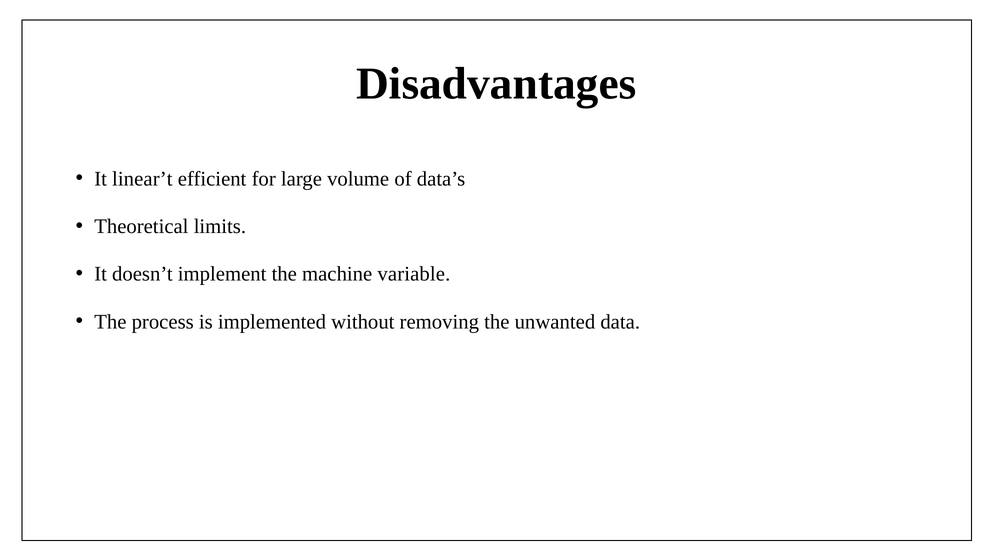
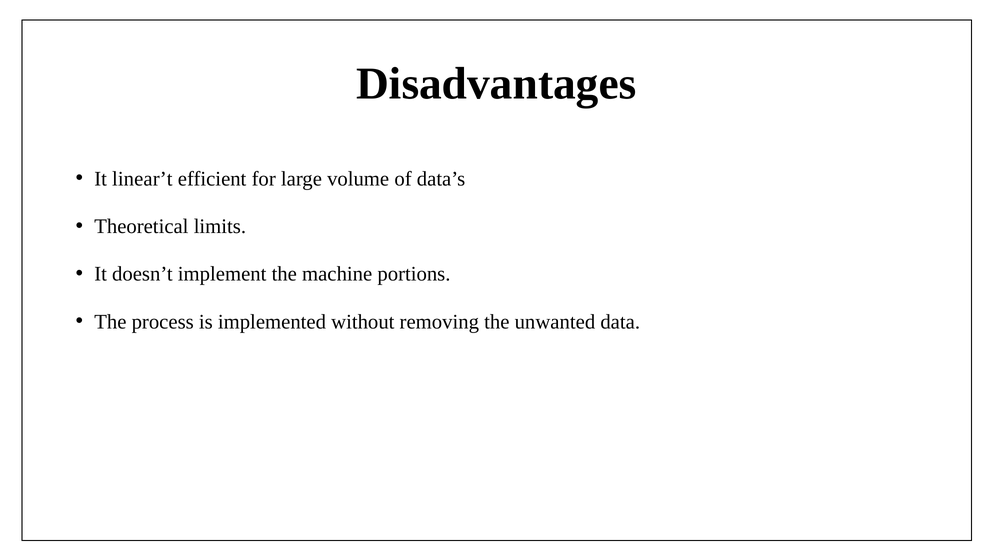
variable: variable -> portions (414, 274)
